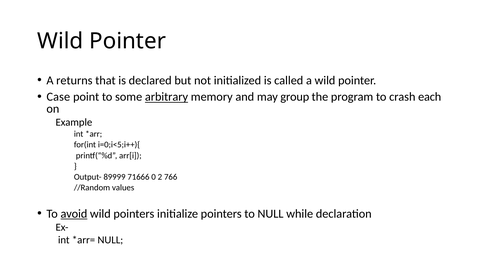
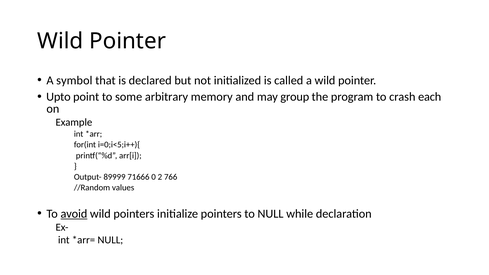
returns: returns -> symbol (74, 81)
Case: Case -> Upto (58, 97)
arbitrary underline: present -> none (167, 97)
